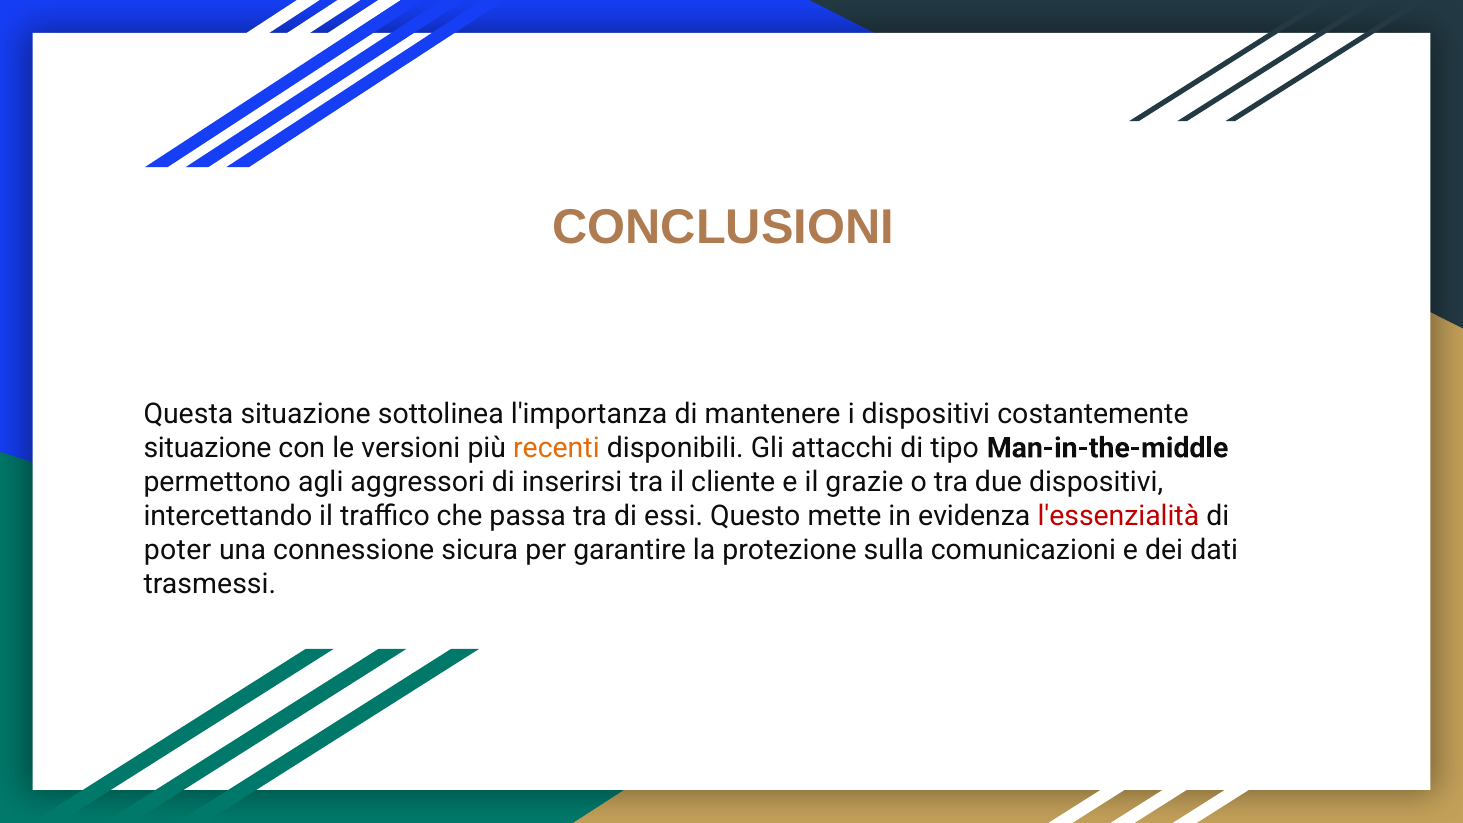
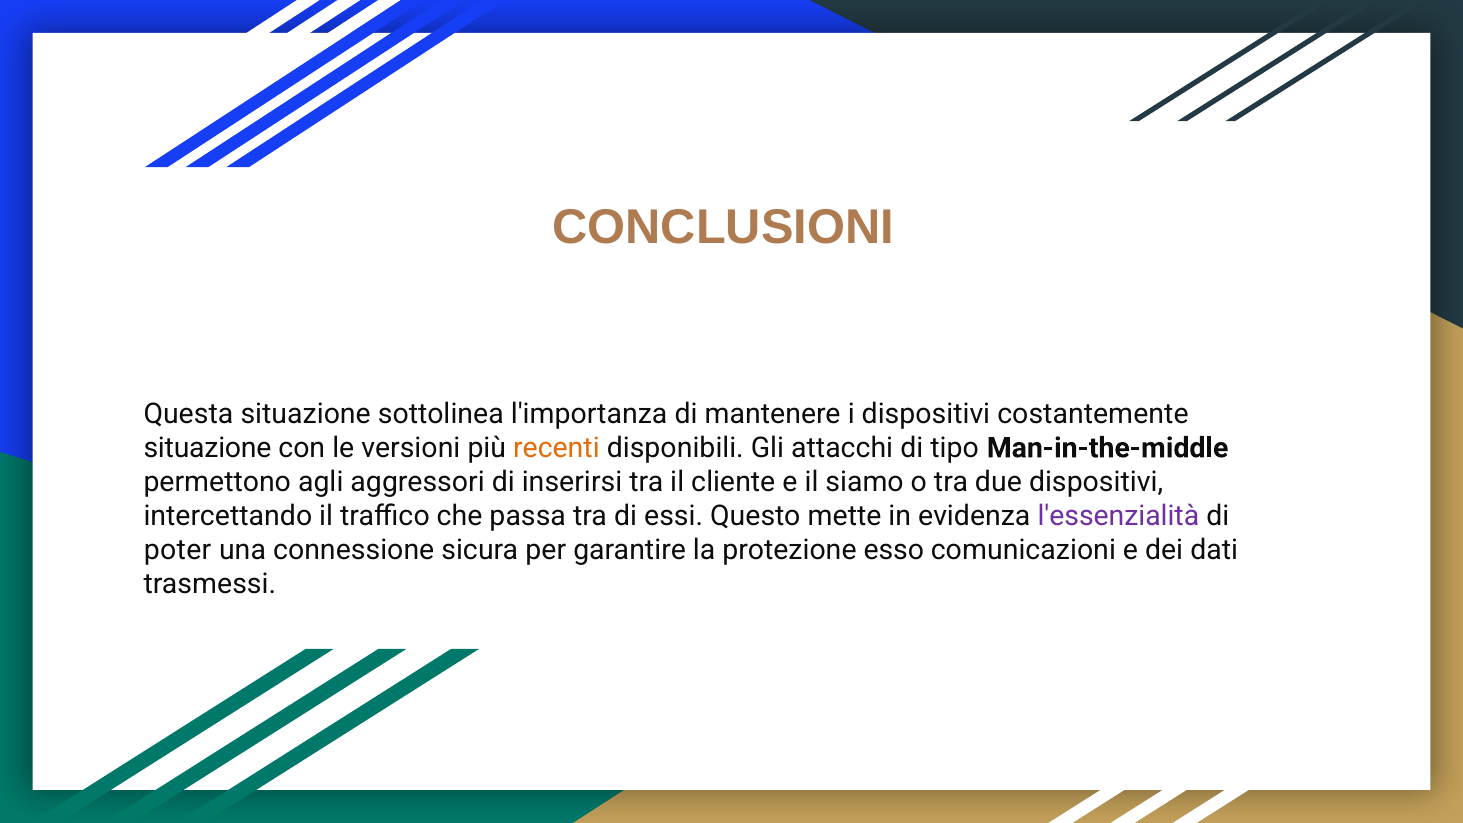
grazie: grazie -> siamo (865, 482)
l'essenzialità colour: red -> purple (1118, 516)
sulla: sulla -> esso (894, 550)
